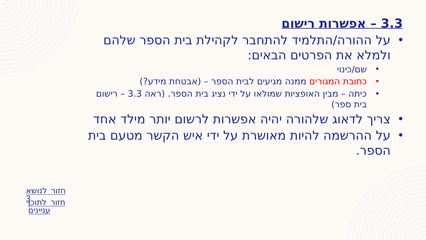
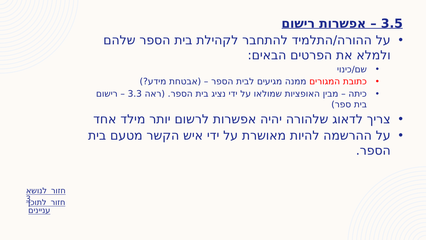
3.3: 3.3 -> 3.5 (392, 24)
